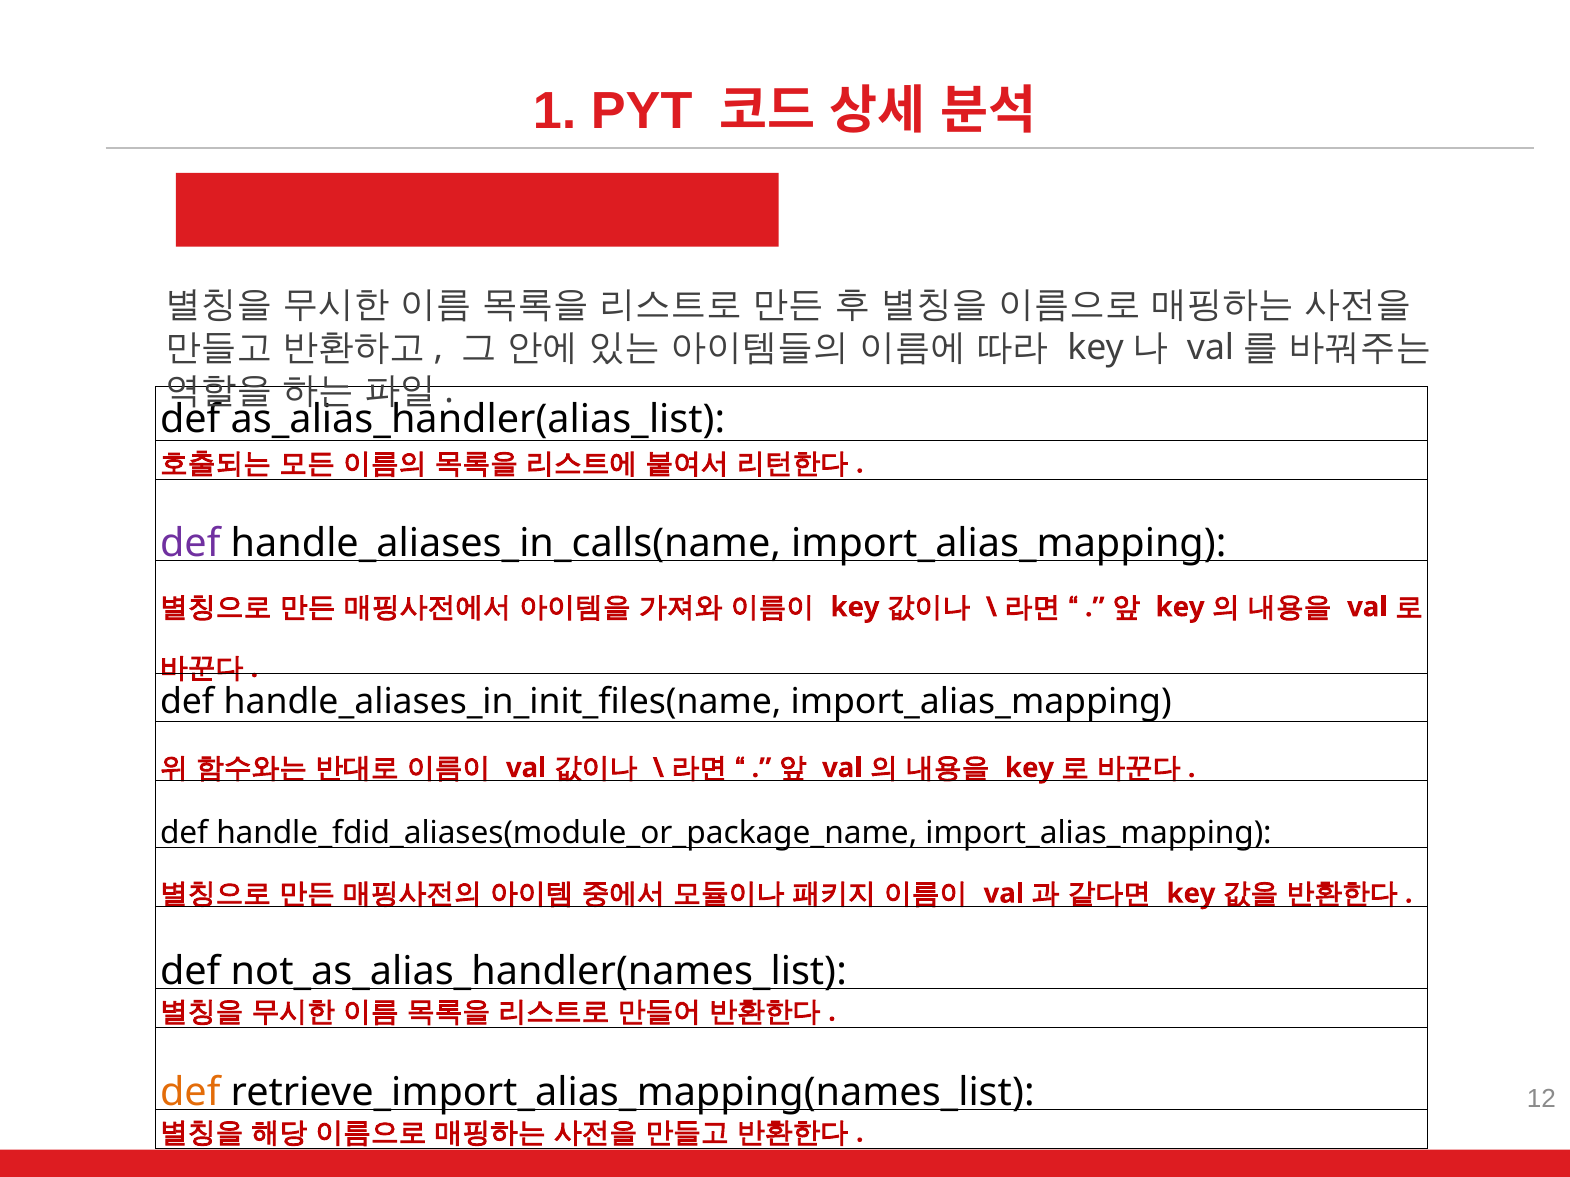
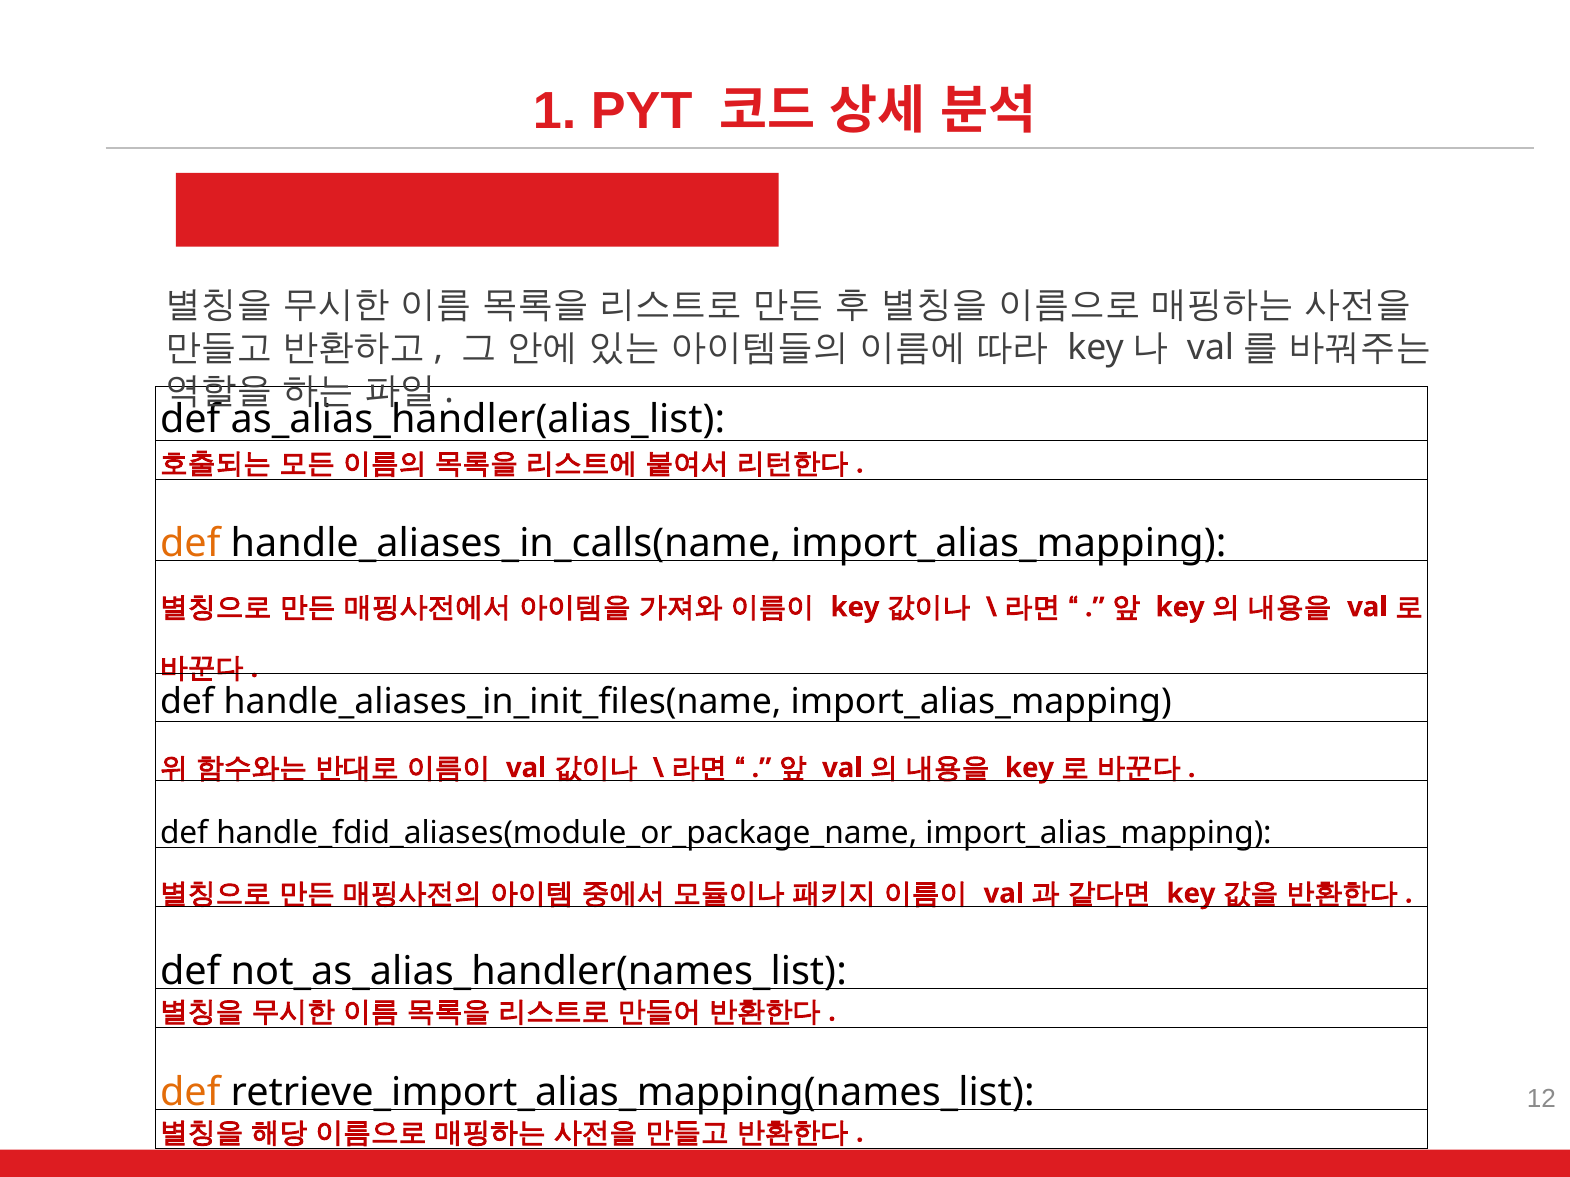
def colour: purple -> orange (190, 544)
